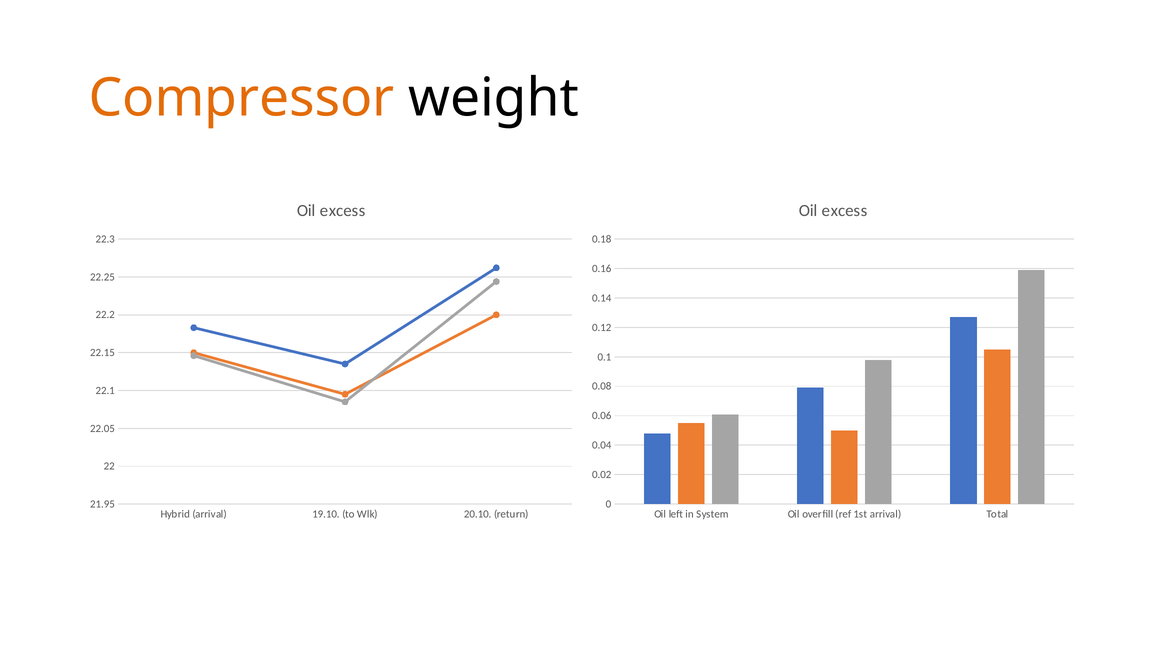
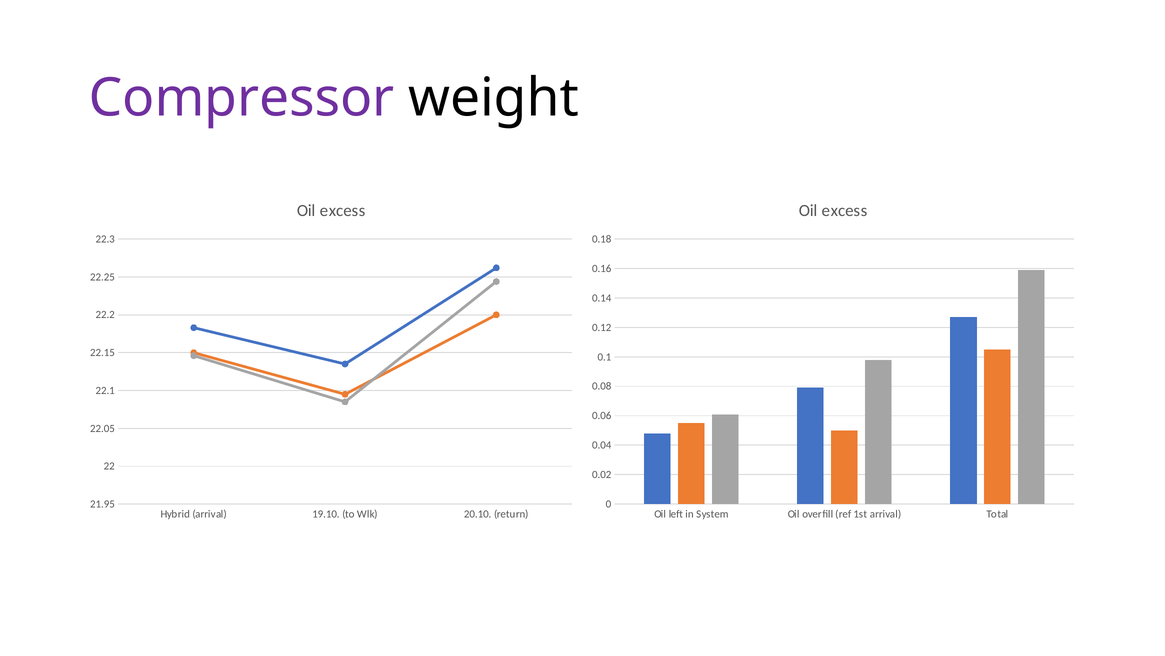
Compressor colour: orange -> purple (242, 98)
